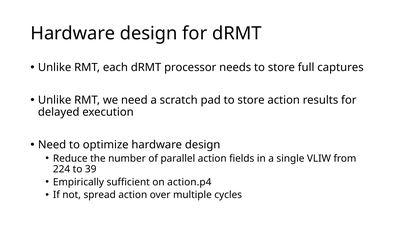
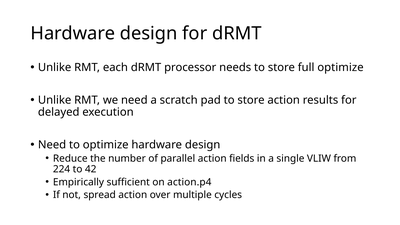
full captures: captures -> optimize (340, 67)
39: 39 -> 42 (91, 169)
